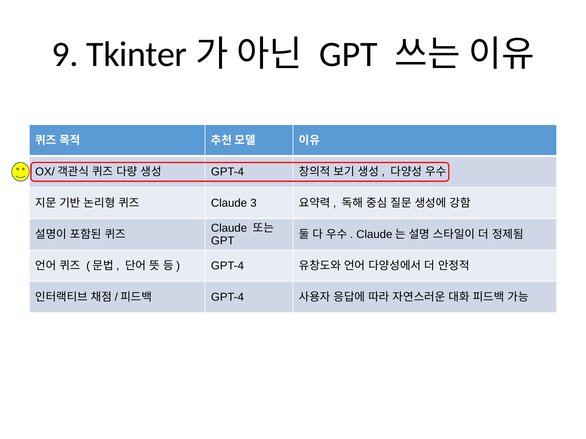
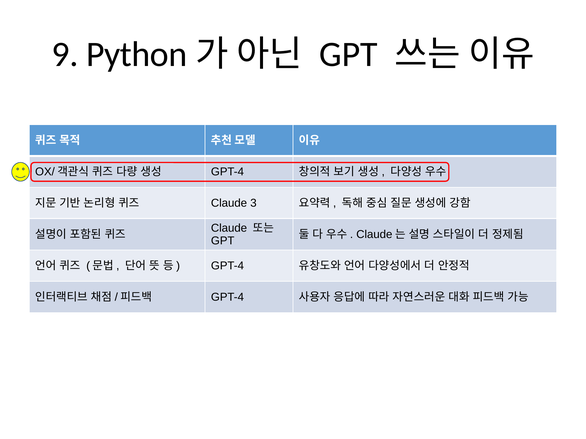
Tkinter: Tkinter -> Python (137, 55)
